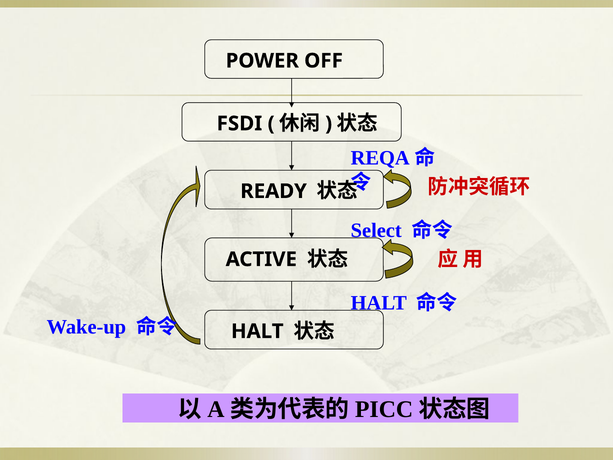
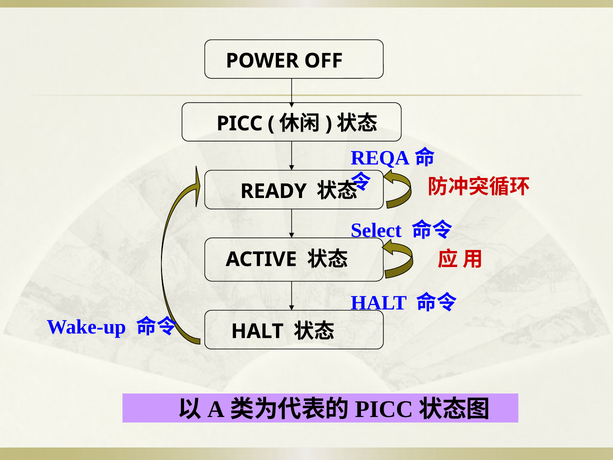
FSDI: FSDI -> PICC (240, 124)
